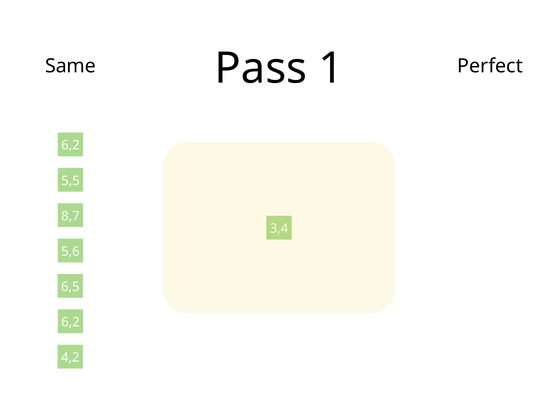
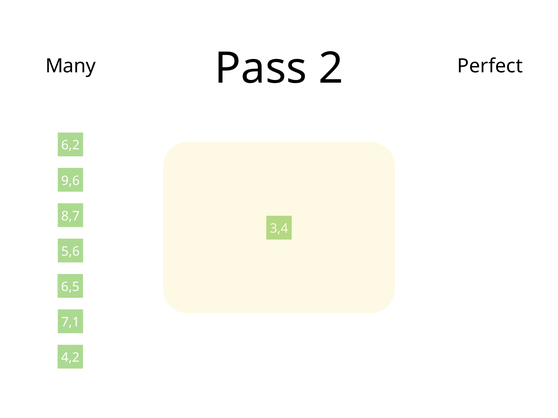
1: 1 -> 2 (331, 68)
Same: Same -> Many (71, 66)
5,5: 5,5 -> 9,6 (70, 181)
6,2: 6,2 -> 7,1 (70, 323)
